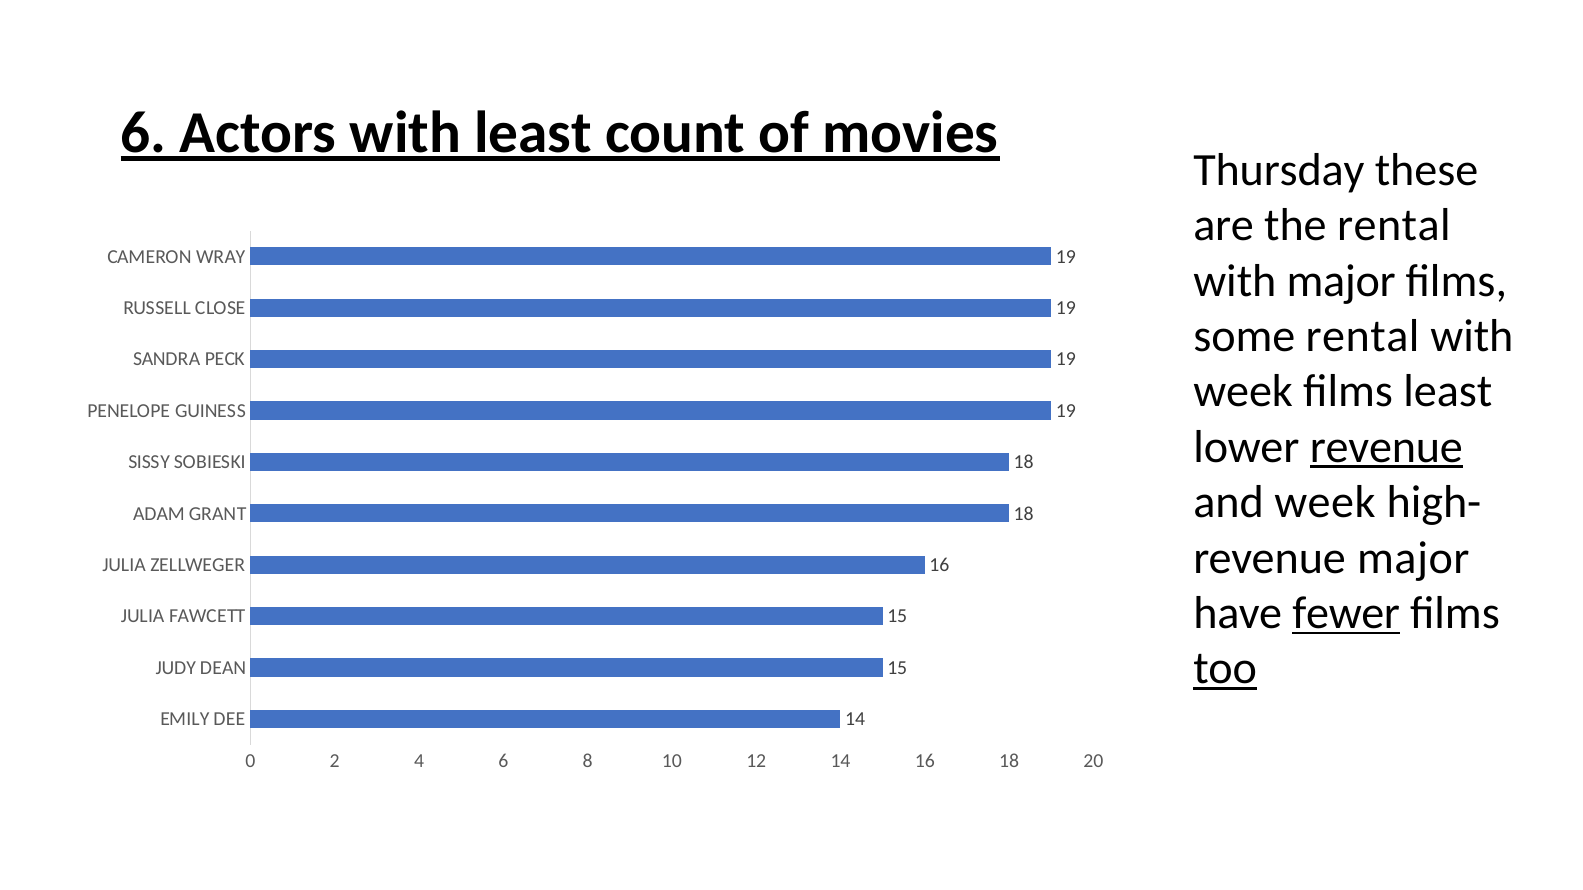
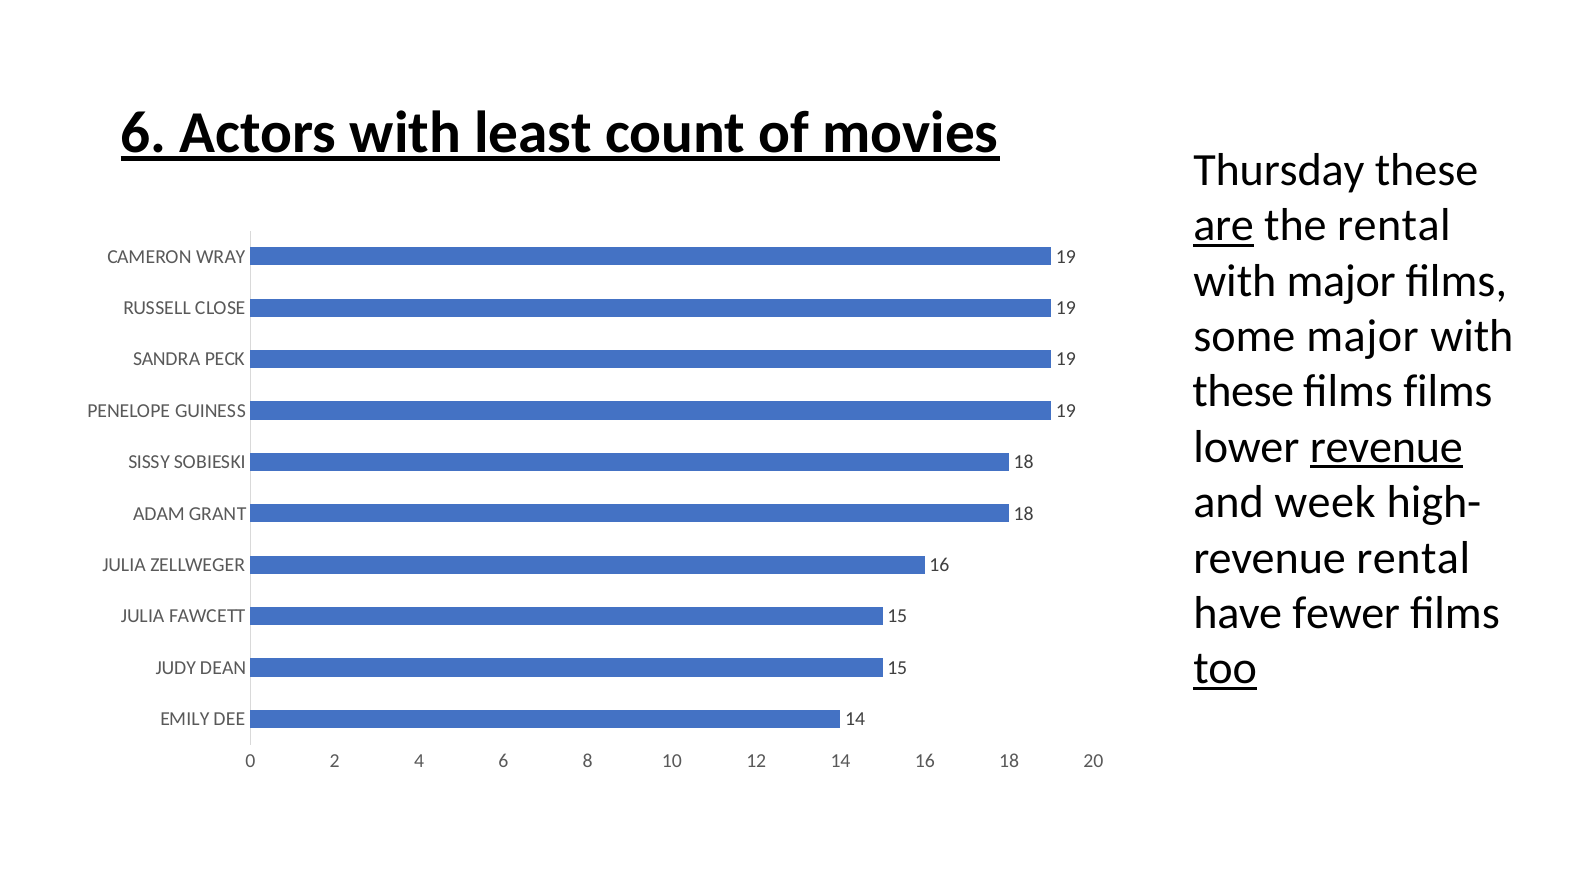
are underline: none -> present (1224, 225)
some rental: rental -> major (1363, 336)
week: week -> these (1243, 392)
films least: least -> films (1448, 392)
revenue major: major -> rental (1413, 558)
fewer underline: present -> none (1346, 614)
